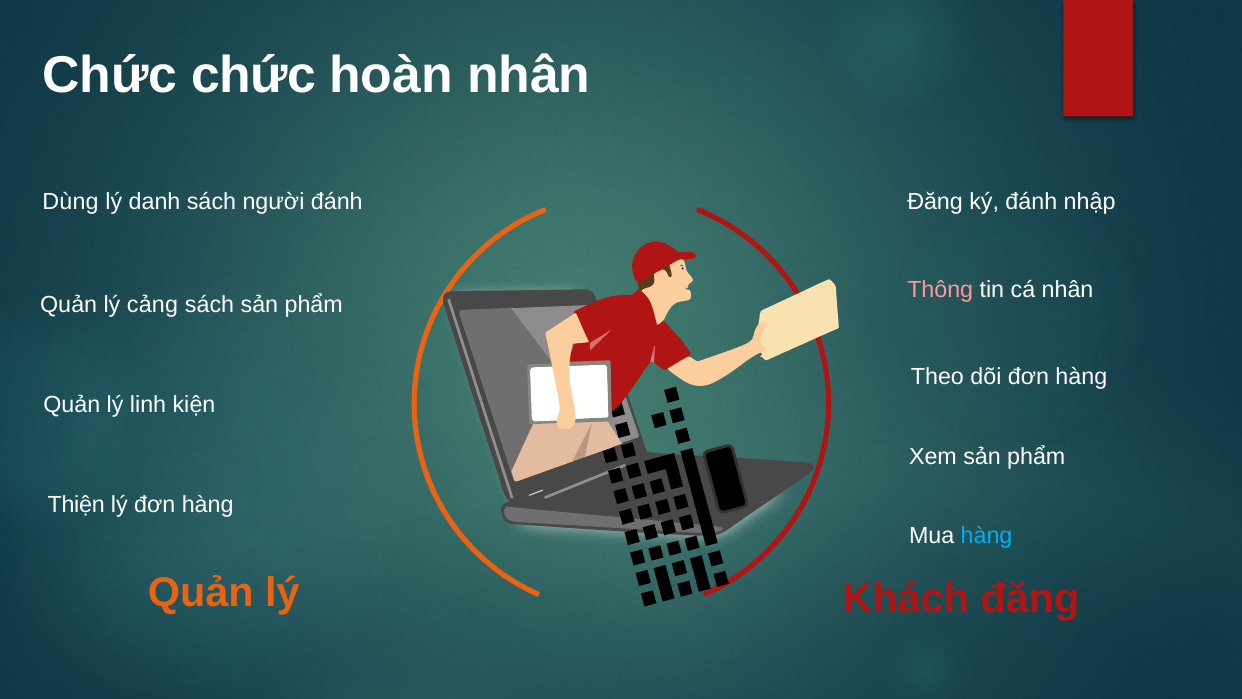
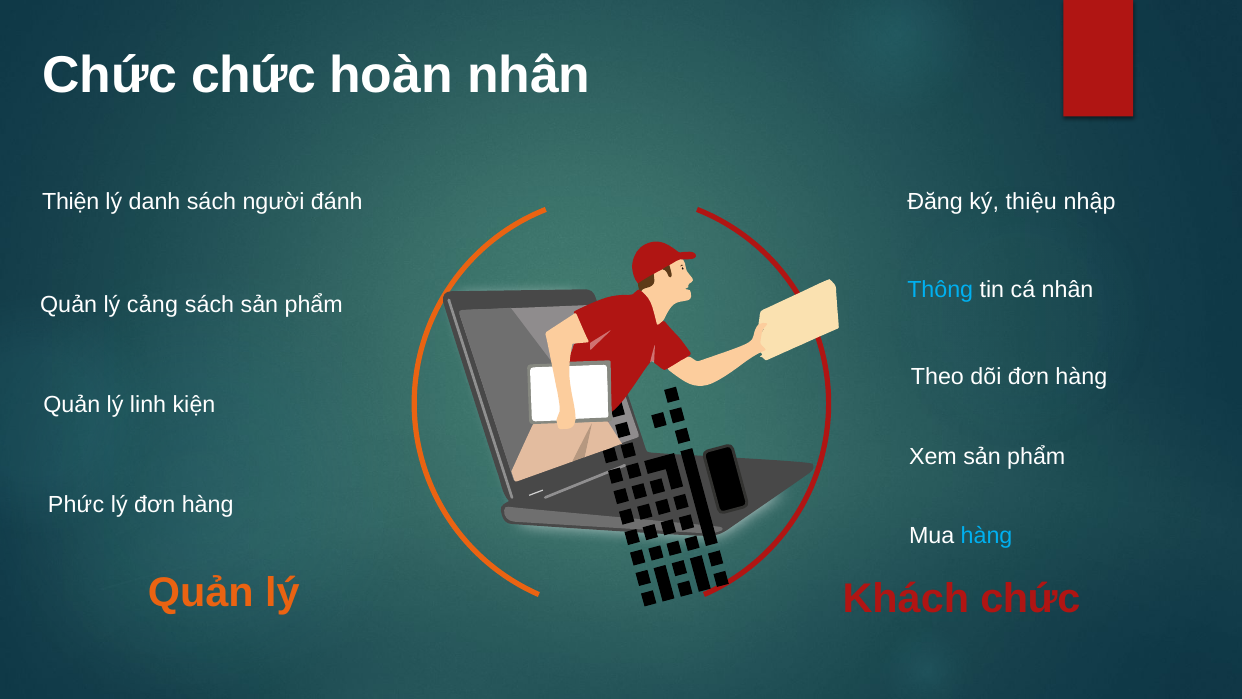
Dùng: Dùng -> Thiện (71, 202)
ký đánh: đánh -> thiệu (1031, 202)
Thông colour: pink -> light blue (940, 289)
Thiện: Thiện -> Phức (76, 505)
Khách đăng: đăng -> chức (1030, 598)
